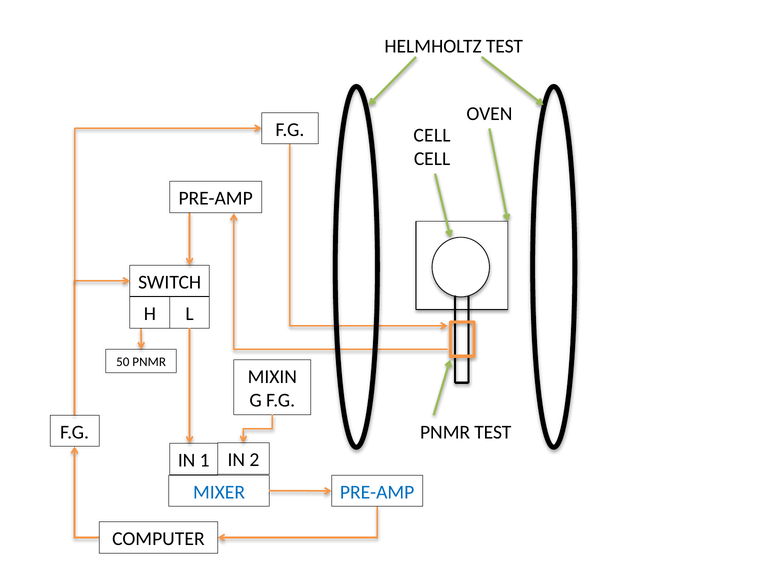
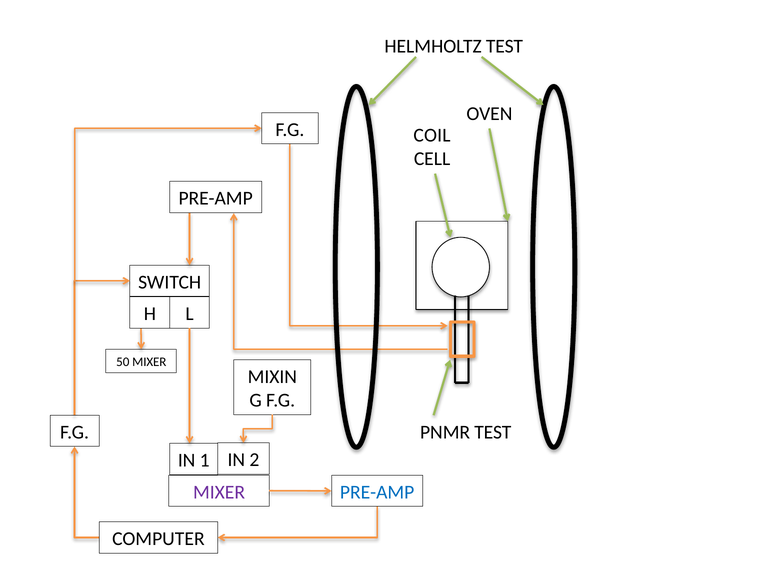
CELL: CELL -> COIL (432, 135)
PNMR: PNMR -> MIXER (149, 362)
MIXER colour: blue -> purple (219, 492)
